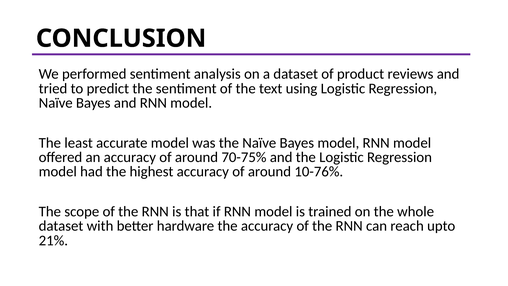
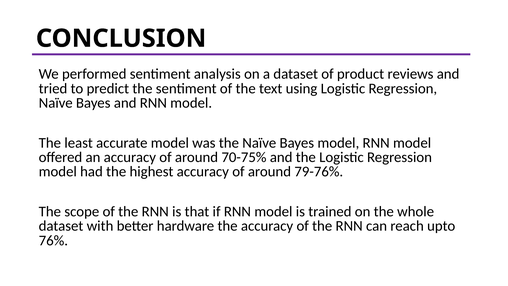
10-76%: 10-76% -> 79-76% (319, 172)
21%: 21% -> 76% (53, 240)
